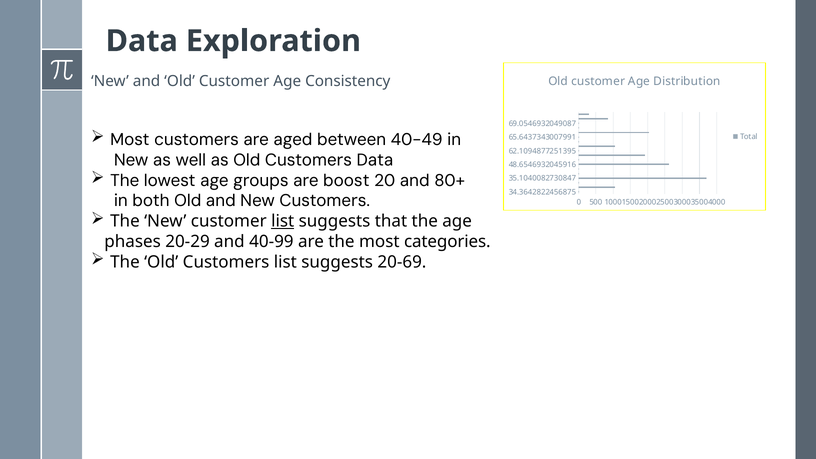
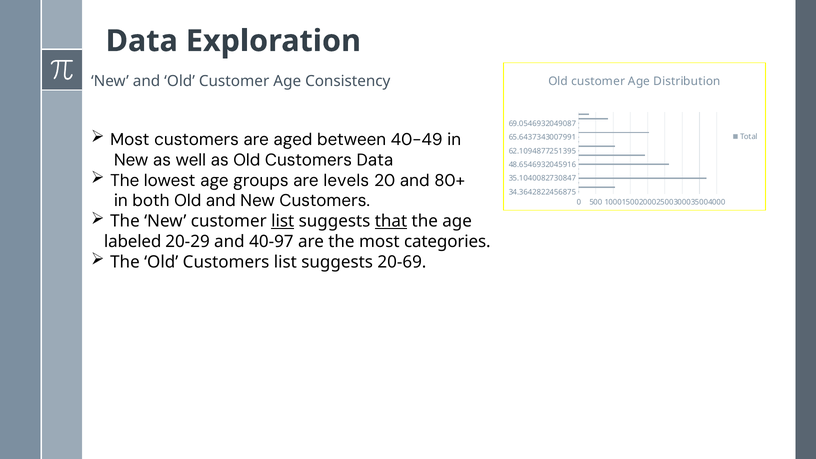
boost: boost -> levels (346, 180)
that underline: none -> present (391, 221)
phases: phases -> labeled (133, 242)
40-99: 40-99 -> 40-97 (271, 242)
